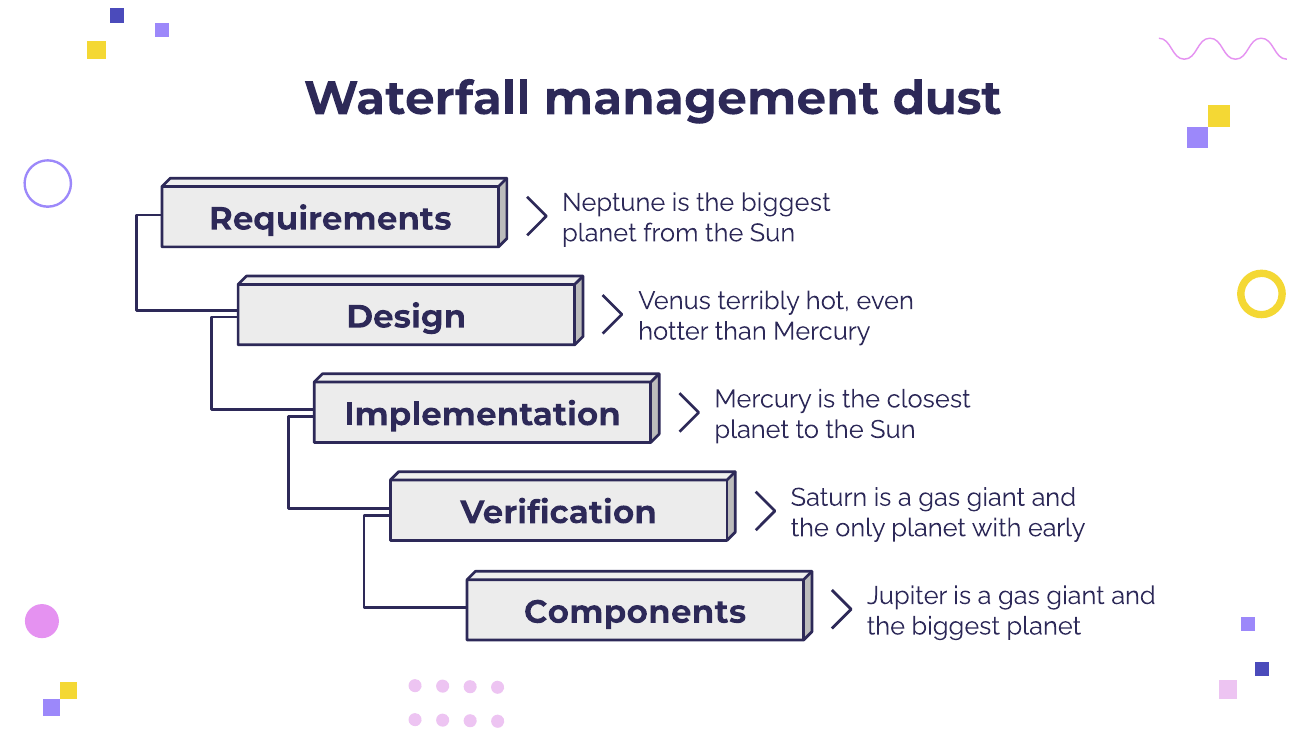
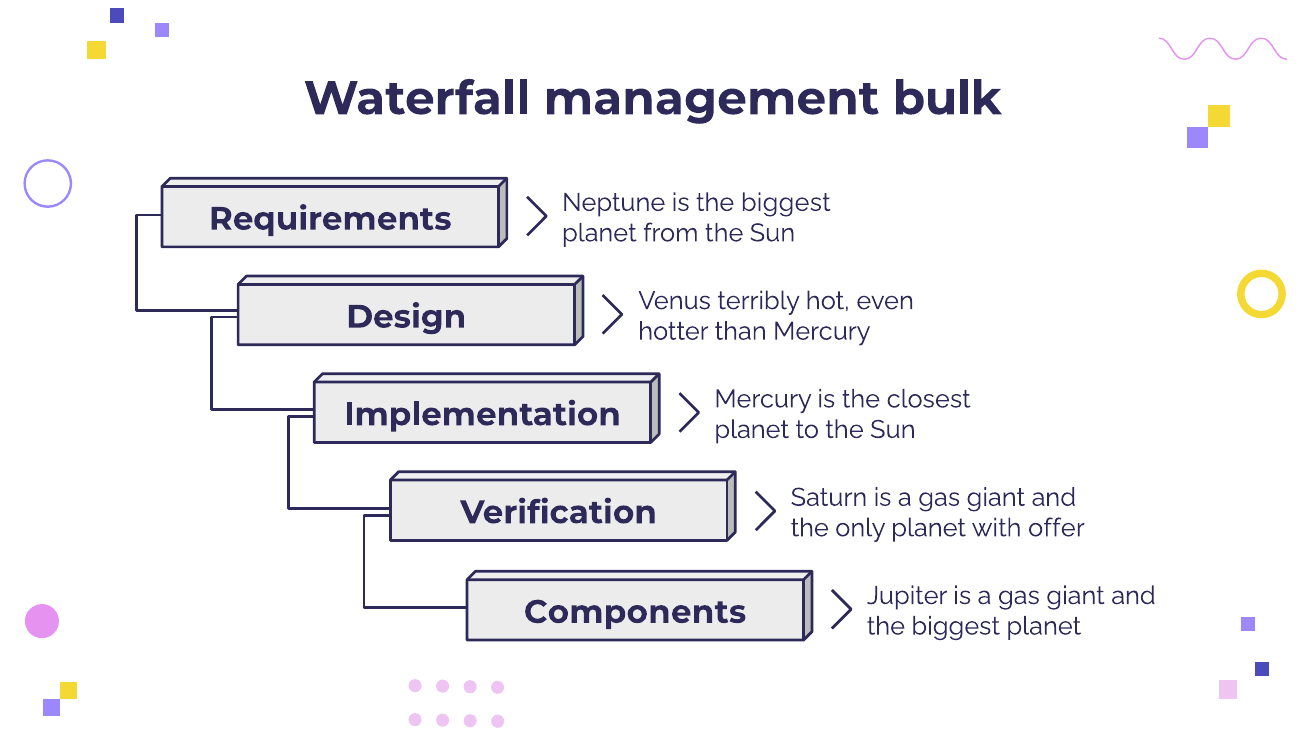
dust: dust -> bulk (947, 99)
early: early -> offer (1056, 528)
